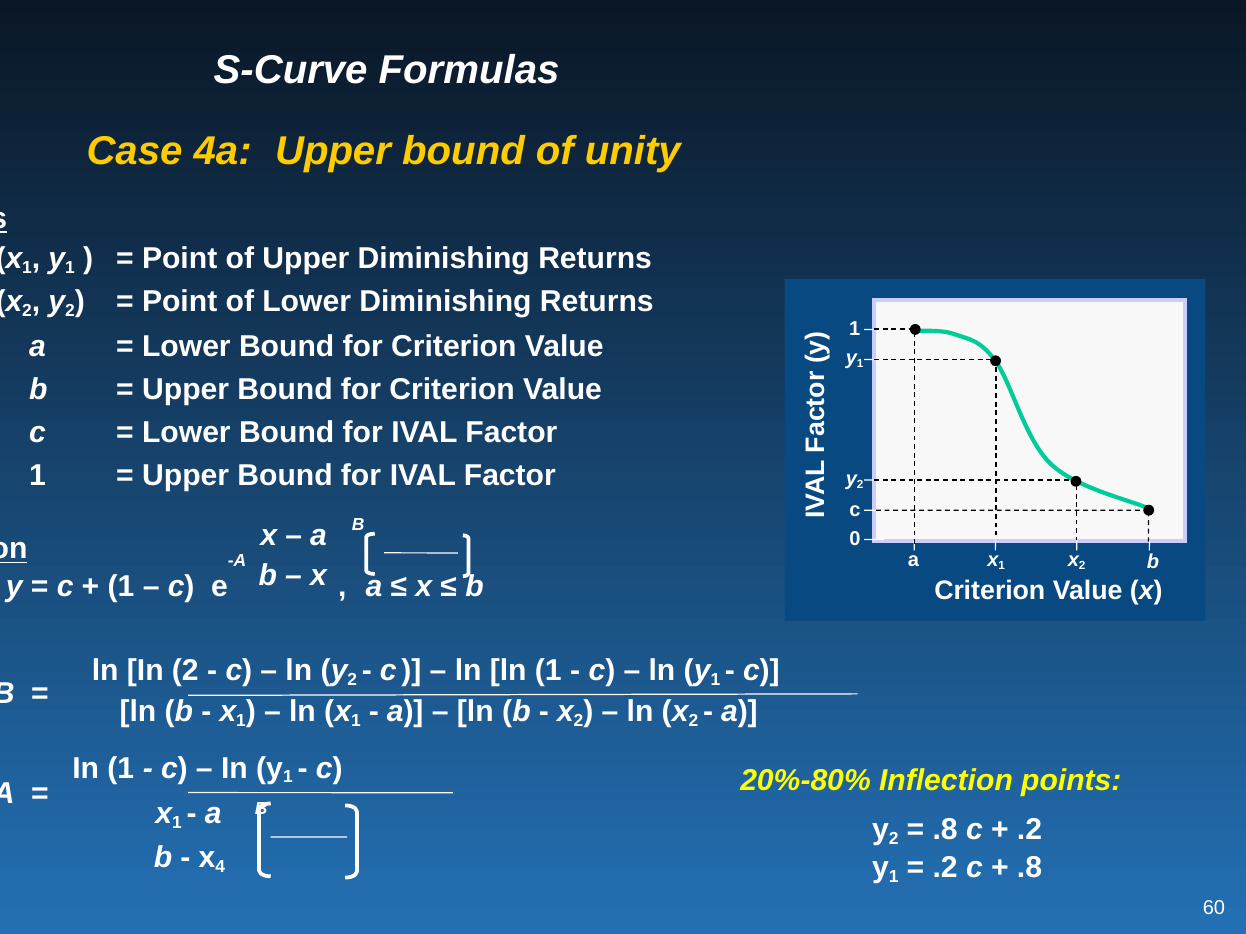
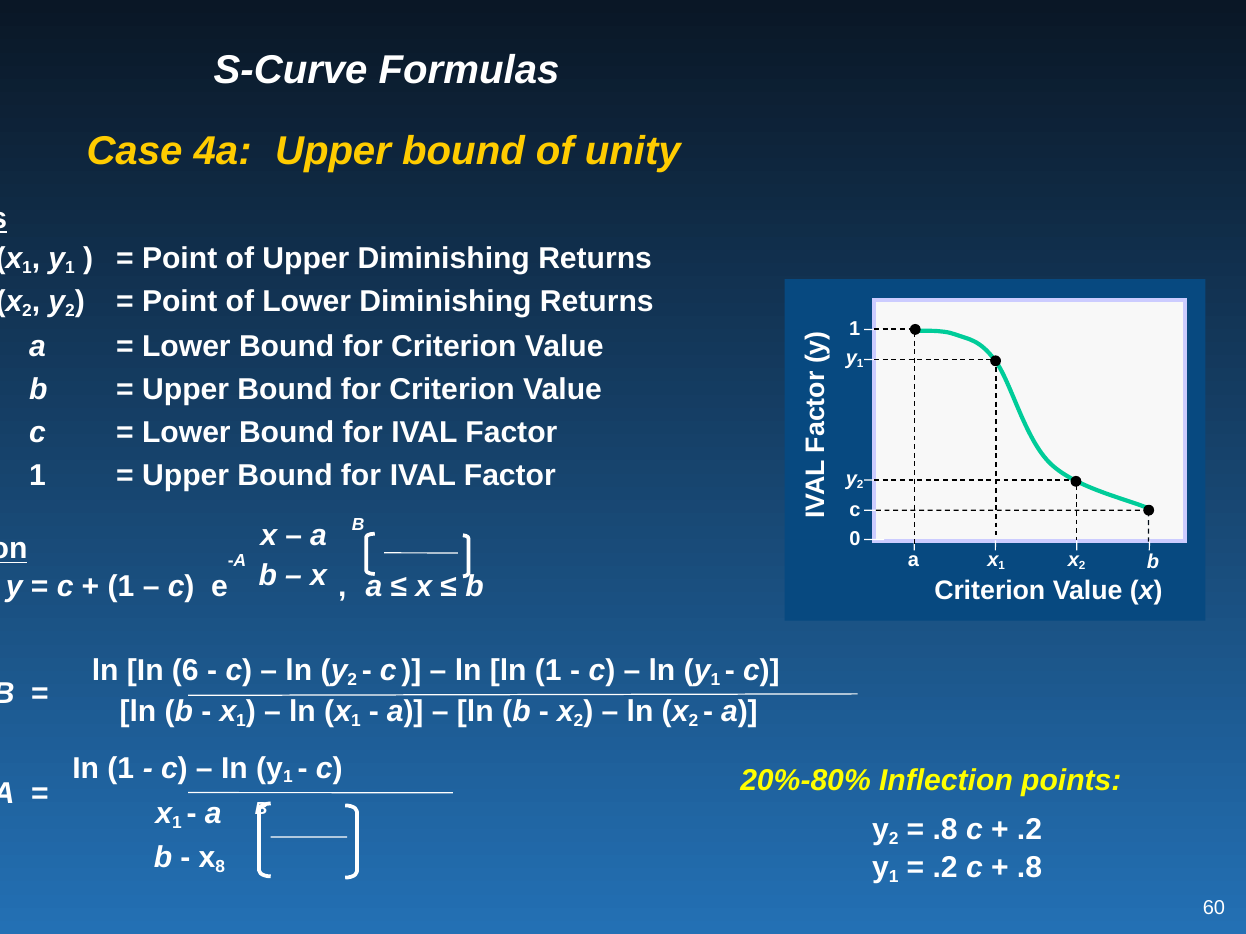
In 2: 2 -> 6 (185, 671)
4: 4 -> 8 (220, 866)
